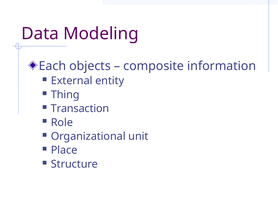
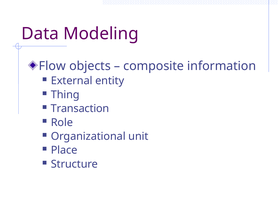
Each: Each -> Flow (52, 66)
